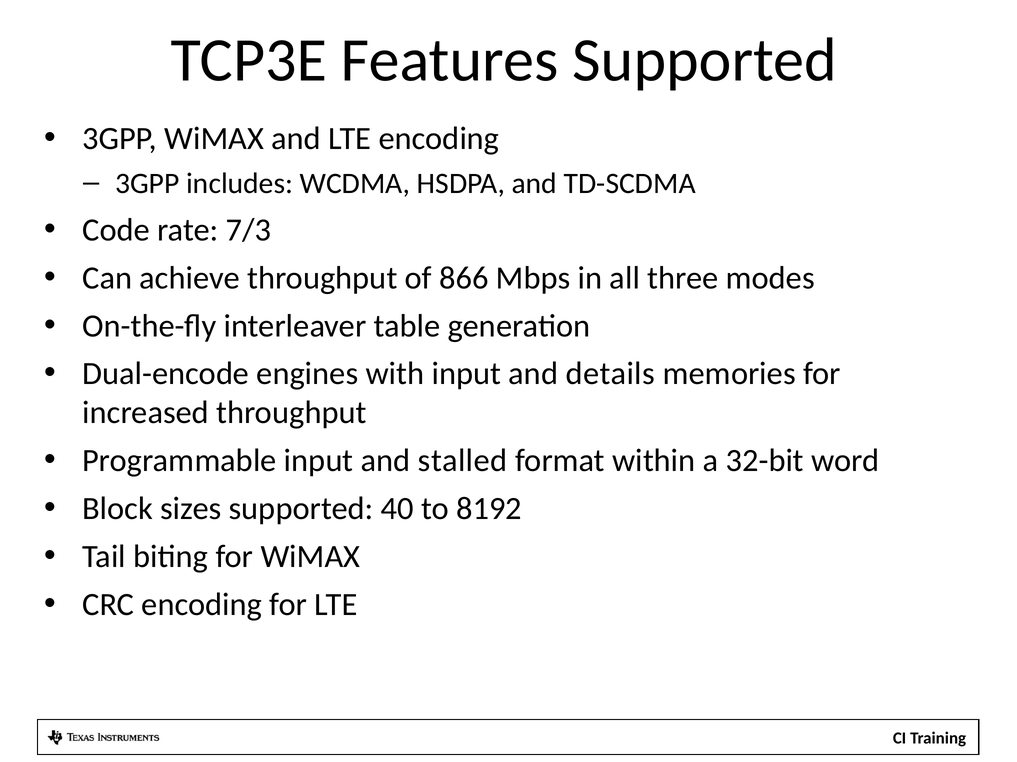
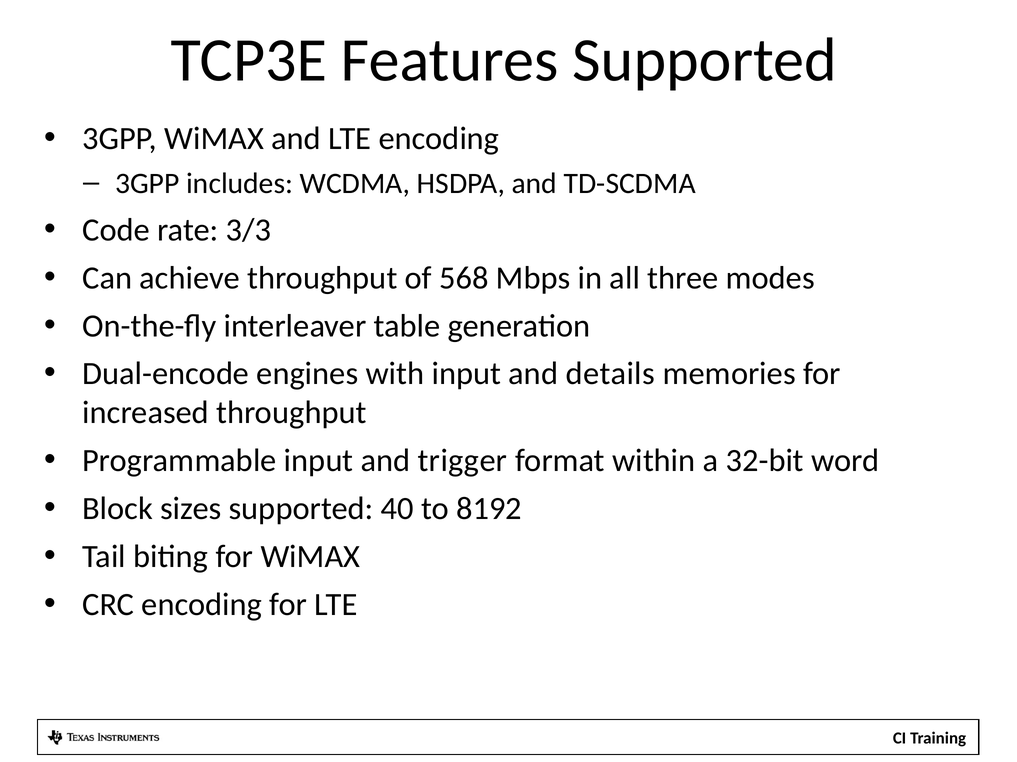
7/3: 7/3 -> 3/3 (249, 230)
866: 866 -> 568 (464, 278)
stalled: stalled -> trigger (463, 461)
